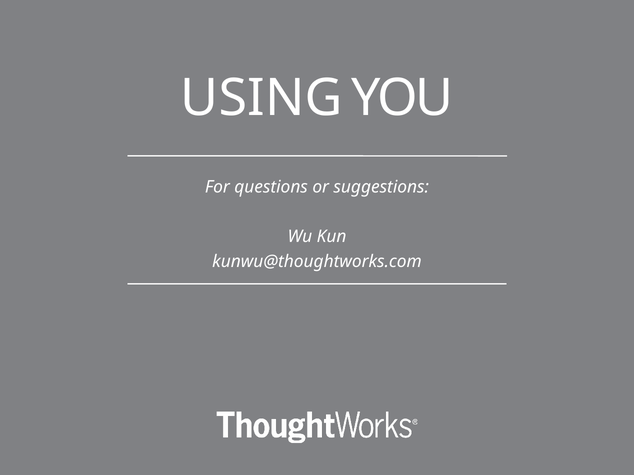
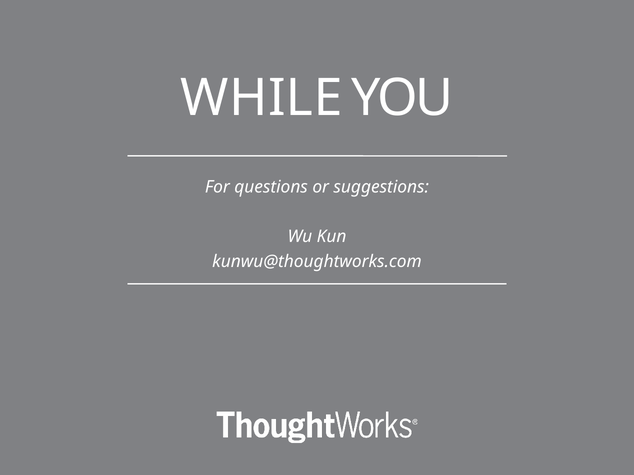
USING: USING -> WHILE (261, 98)
